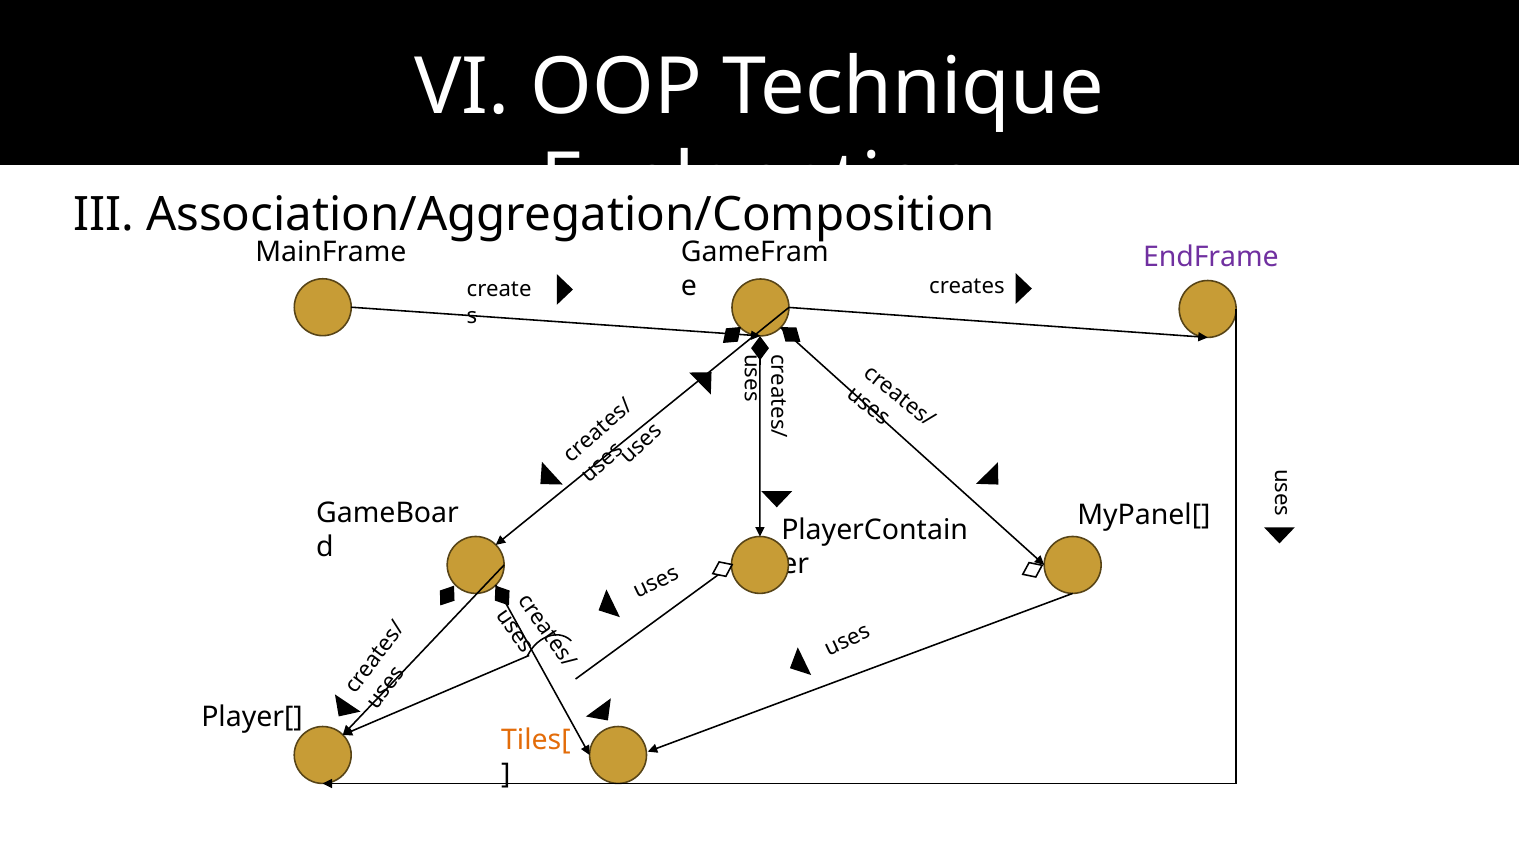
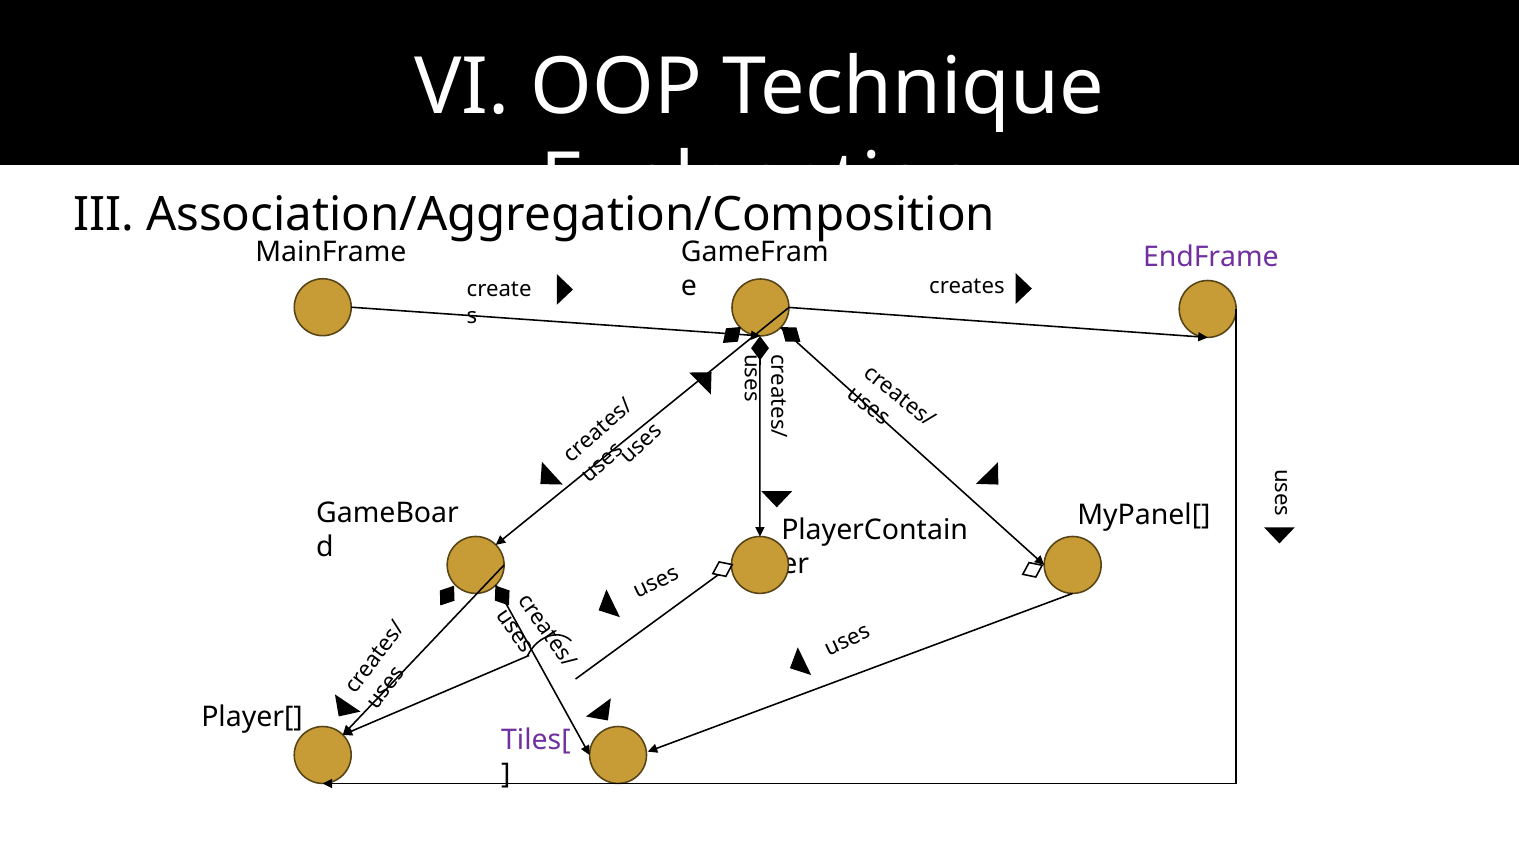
Tiles[ colour: orange -> purple (536, 740)
